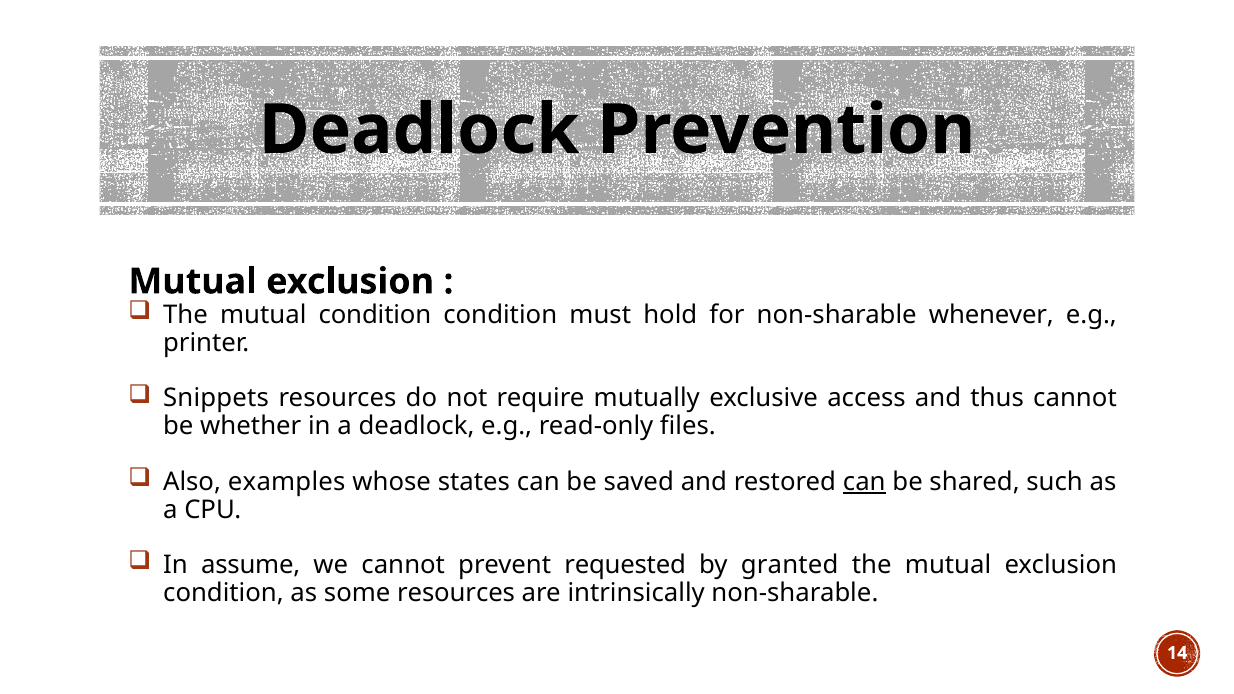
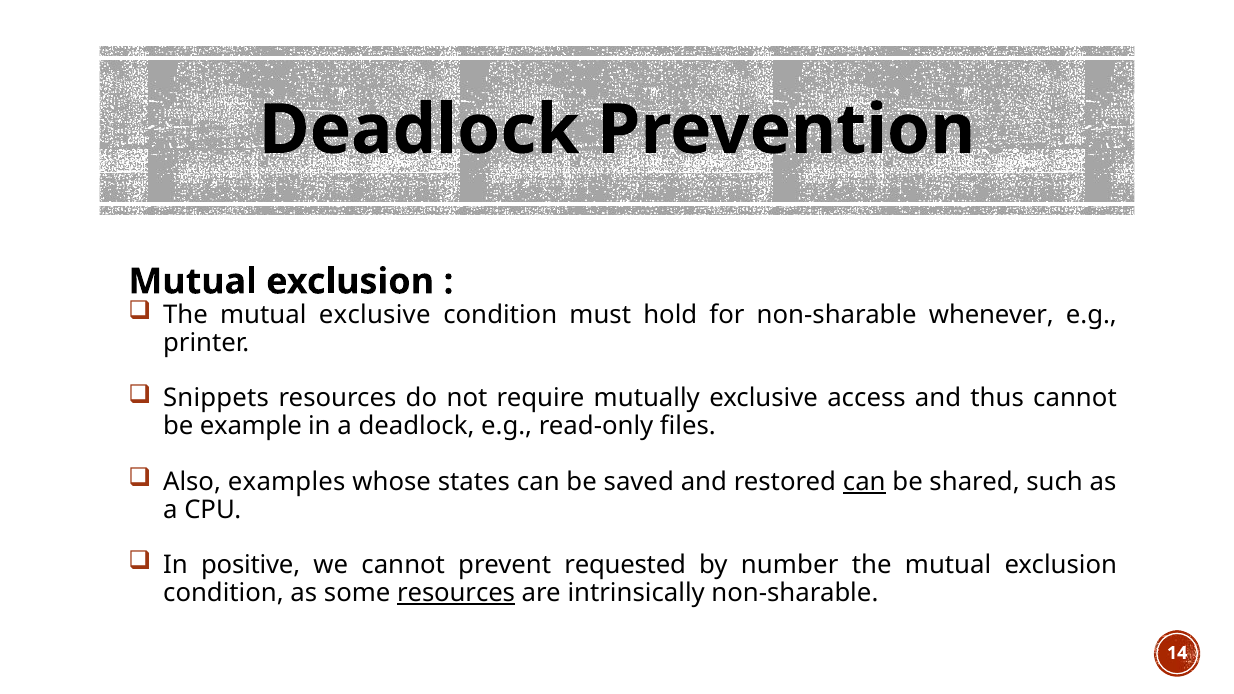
mutual condition: condition -> exclusive (375, 315)
whether: whether -> example (251, 426)
assume: assume -> positive (251, 565)
granted: granted -> number (790, 565)
resources underline: none -> present (456, 593)
